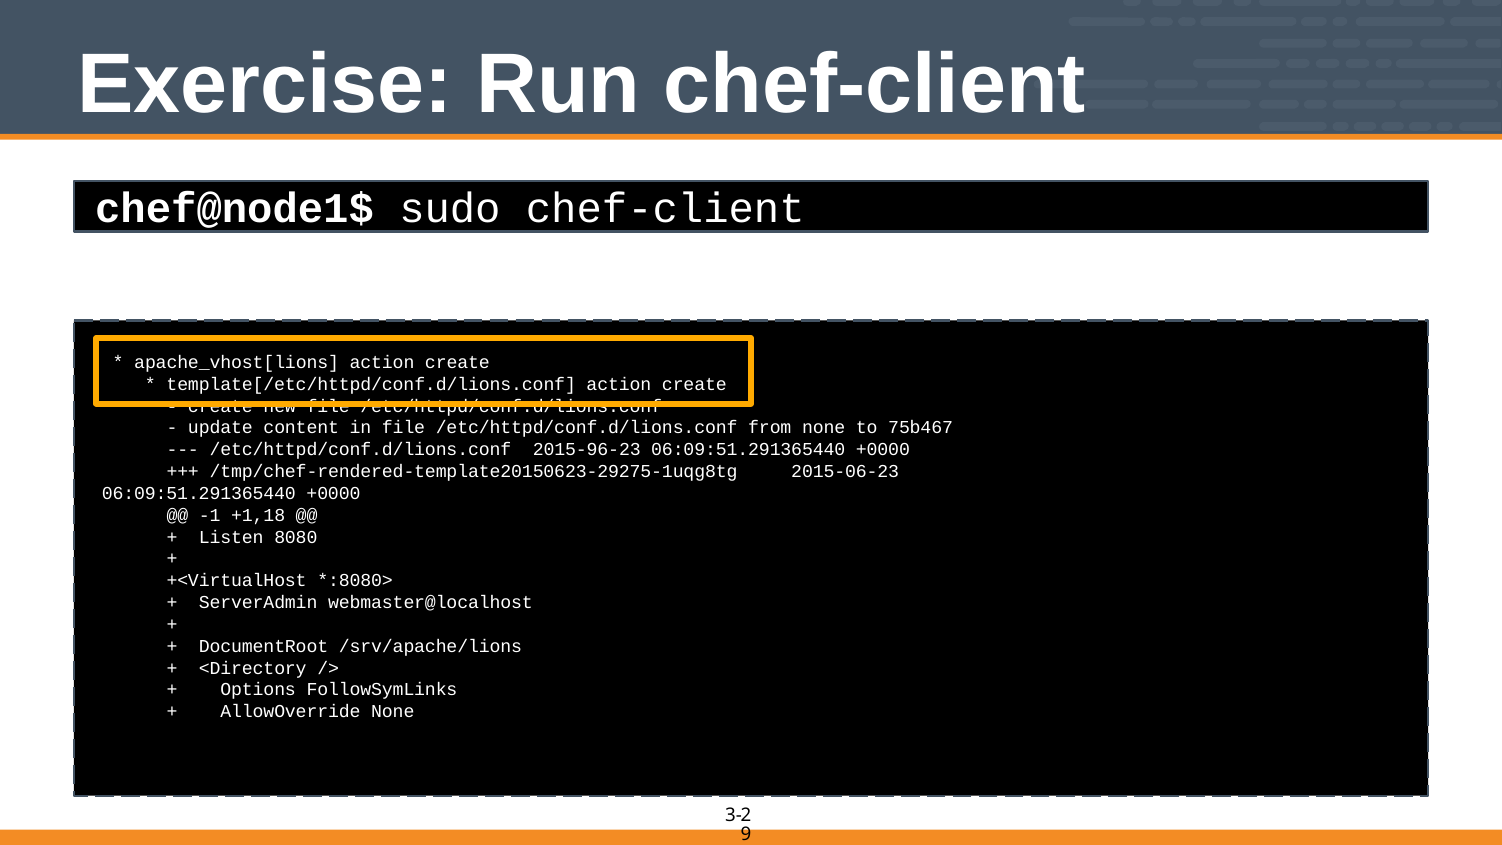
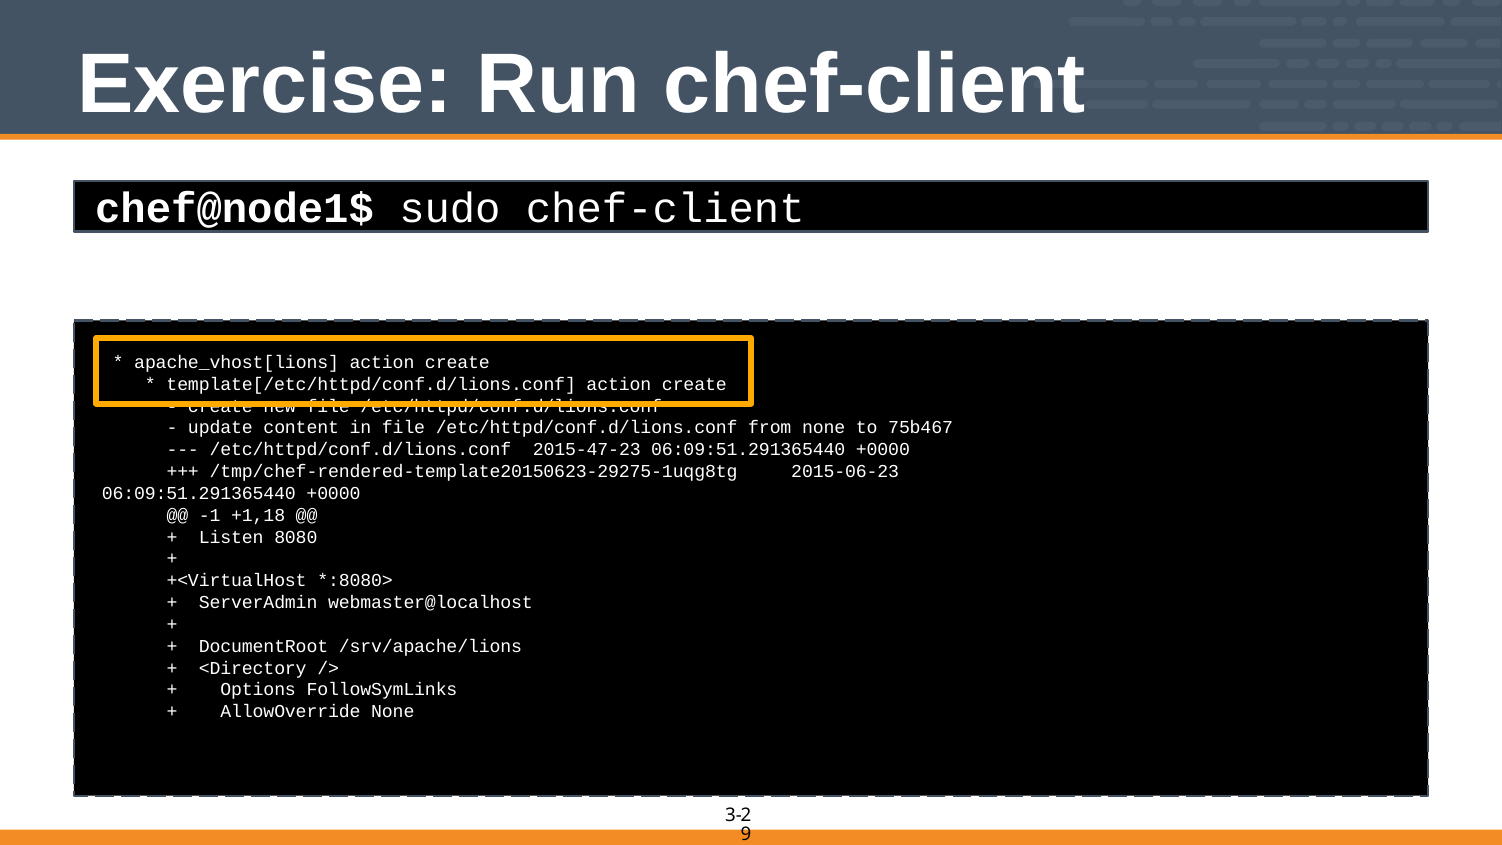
2015-96-23: 2015-96-23 -> 2015-47-23 (587, 450)
